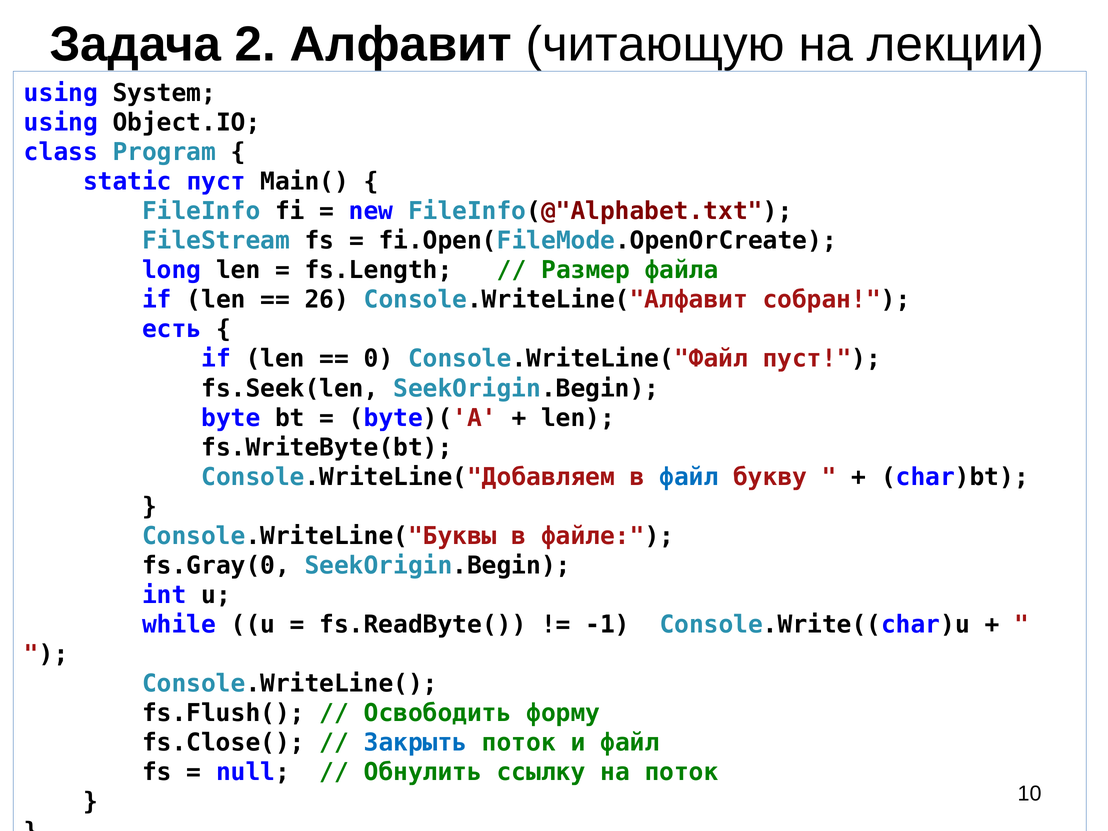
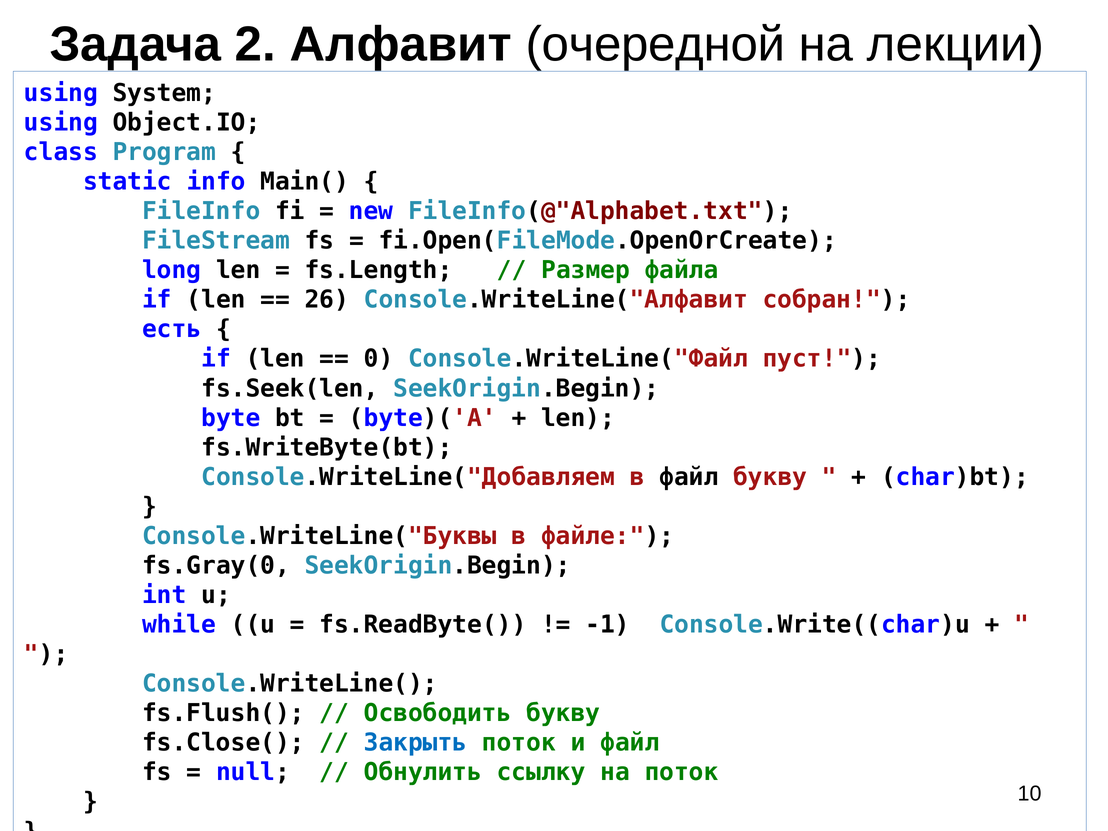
читающую: читающую -> очередной (655, 44)
static пуст: пуст -> info (216, 182)
файл colour: blue -> black (689, 477)
Освободить форму: форму -> букву (563, 713)
